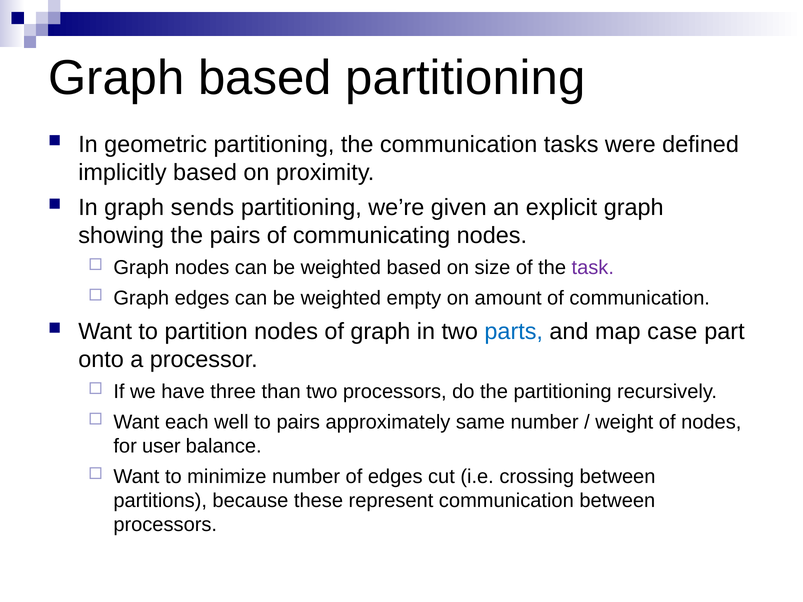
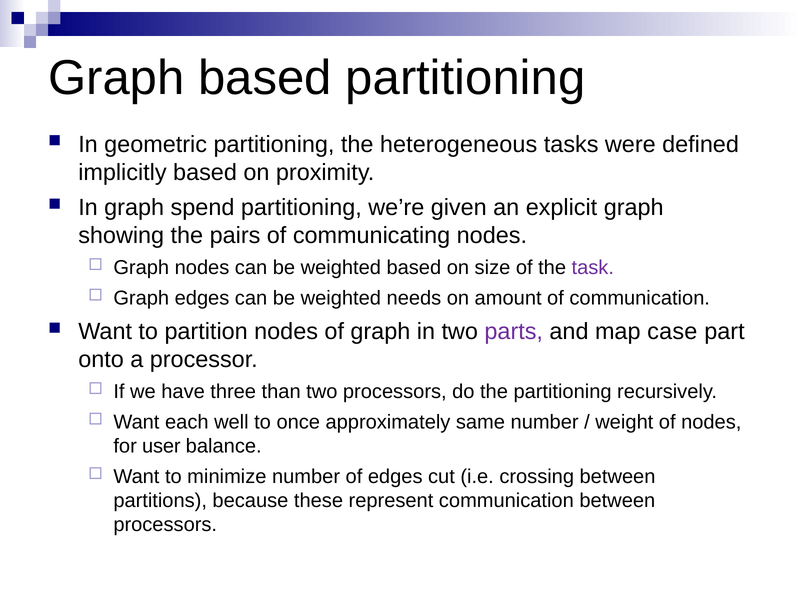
the communication: communication -> heterogeneous (459, 144)
sends: sends -> spend (203, 208)
empty: empty -> needs (414, 298)
parts colour: blue -> purple (514, 332)
to pairs: pairs -> once (298, 422)
